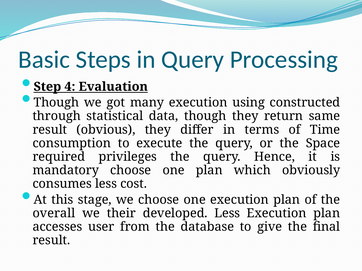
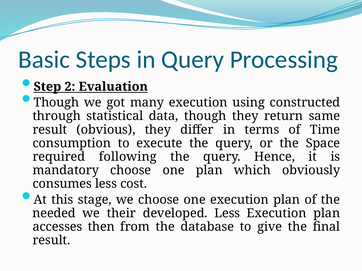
4: 4 -> 2 (70, 87)
privileges: privileges -> following (128, 157)
overall: overall -> needed (54, 214)
user: user -> then (101, 227)
